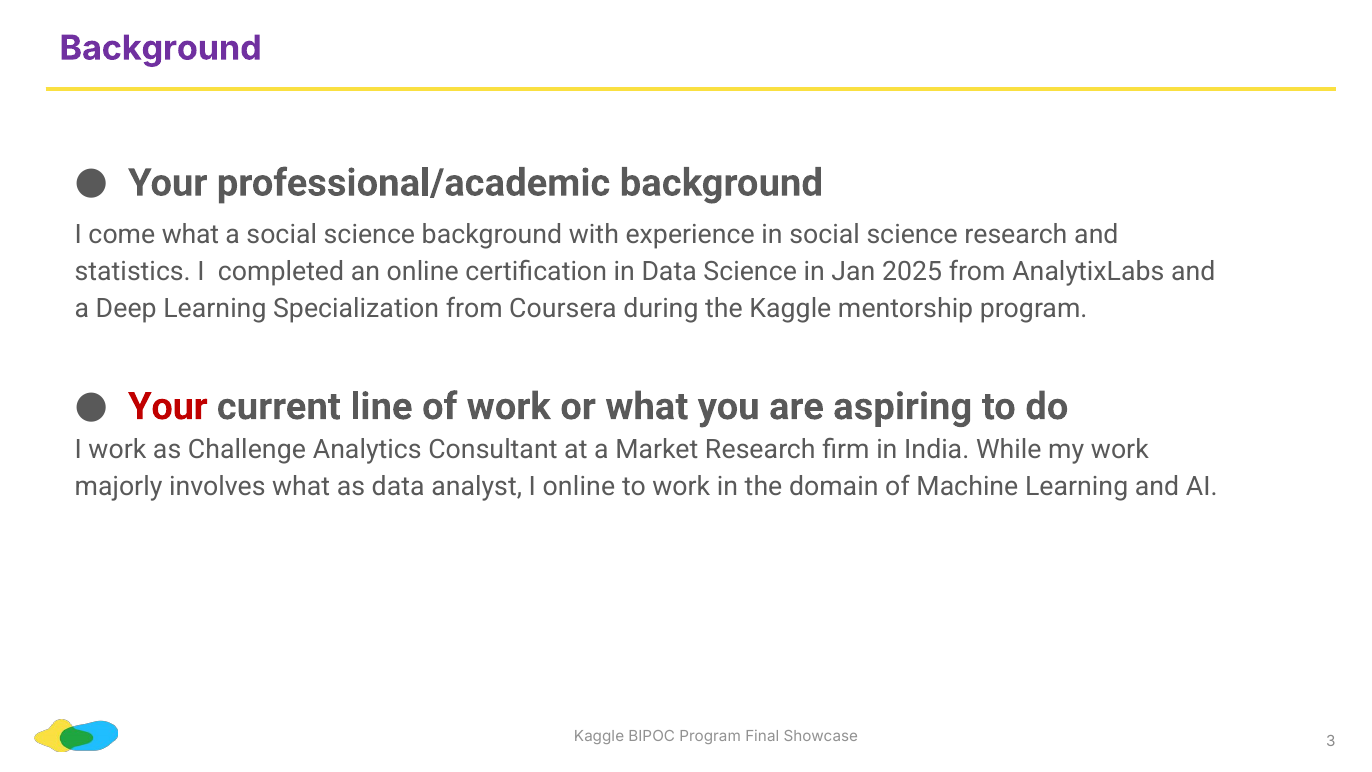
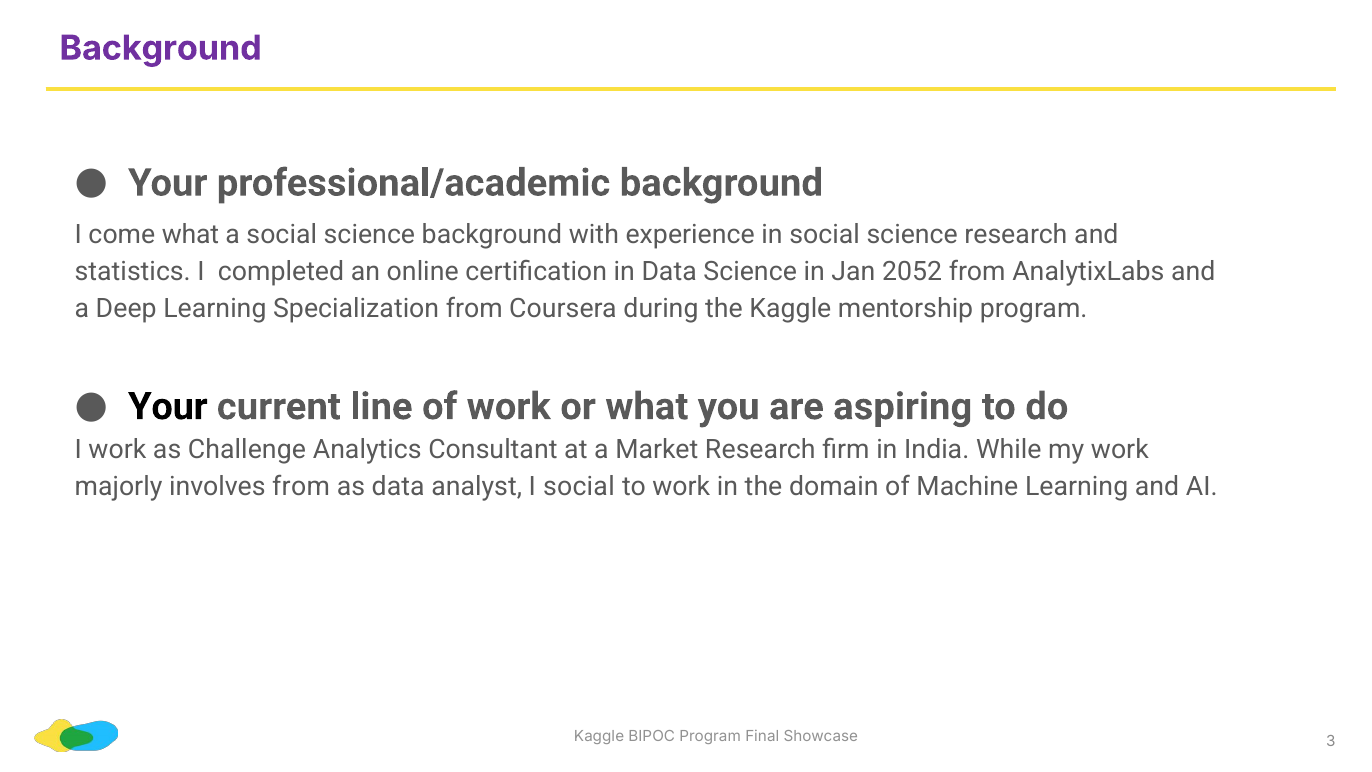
2025: 2025 -> 2052 (912, 272)
Your colour: red -> black (168, 407)
involves what: what -> from (301, 486)
I online: online -> social (579, 486)
